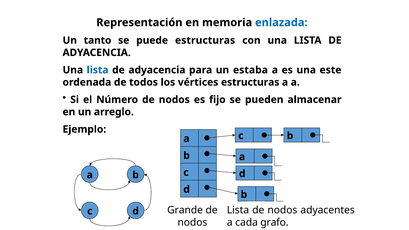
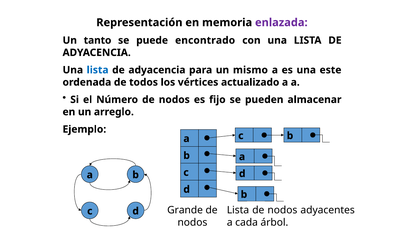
enlazada colour: blue -> purple (281, 23)
puede estructuras: estructuras -> encontrado (205, 40)
estaba: estaba -> mismo (250, 70)
vértices estructuras: estructuras -> actualizado (250, 82)
grafo: grafo -> árbol (274, 223)
